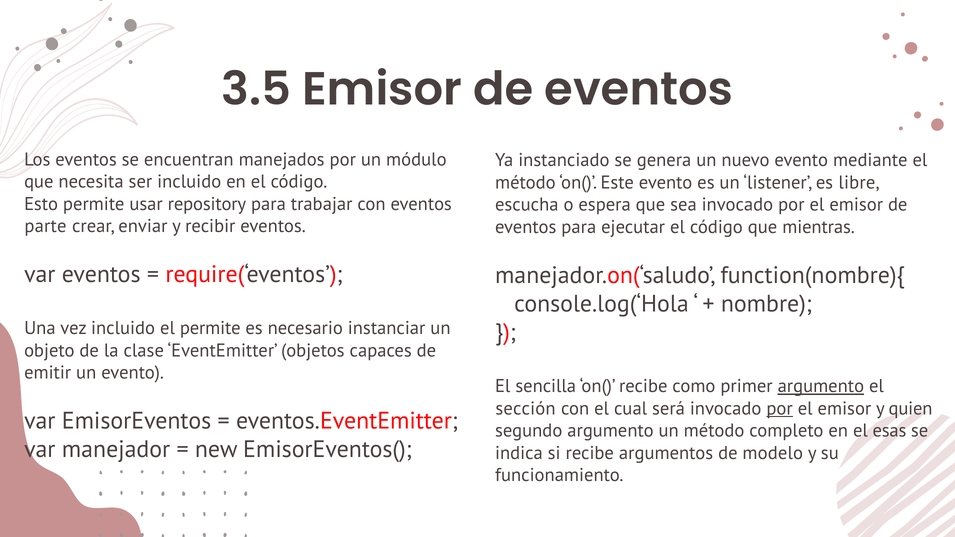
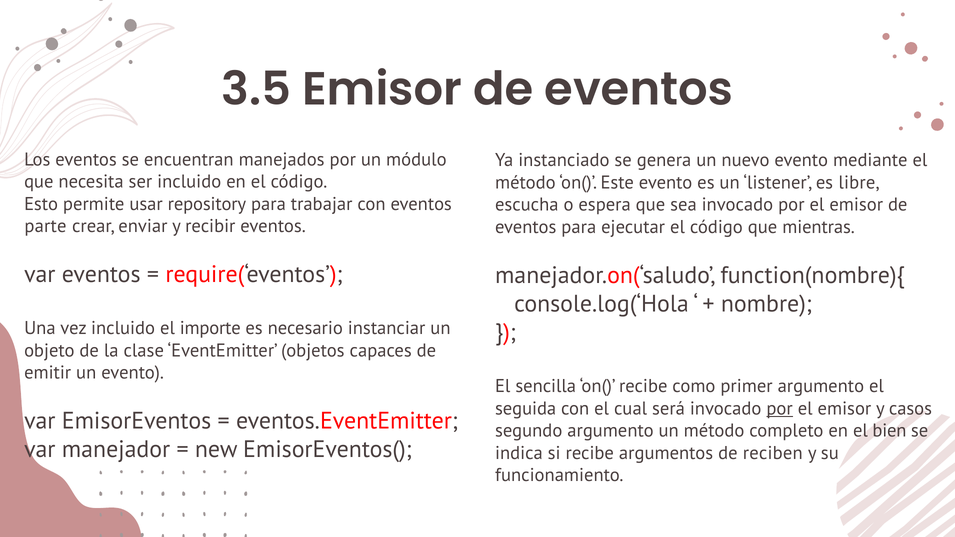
el permite: permite -> importe (210, 328)
argumento underline: present -> none (821, 386)
sección: sección -> seguida (526, 409)
quien: quien -> casos (910, 409)
esas: esas -> bien (889, 431)
modelo: modelo -> reciben (773, 453)
